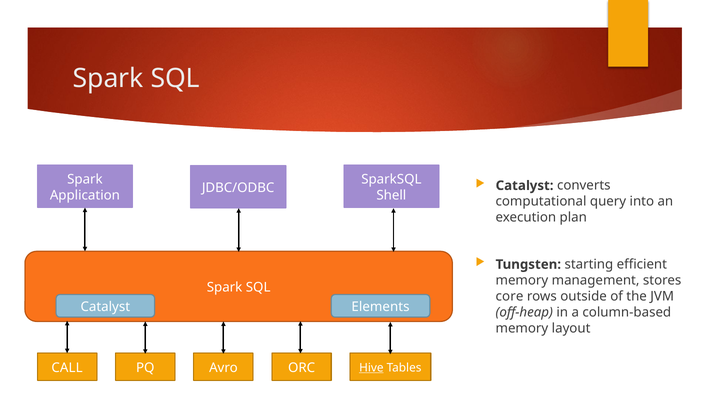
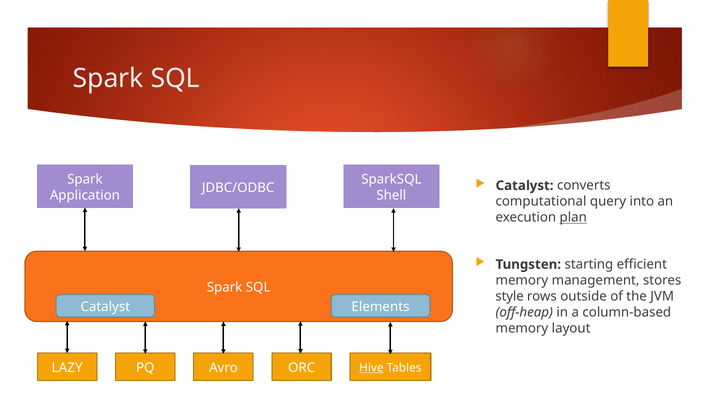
plan underline: none -> present (573, 217)
core: core -> style (510, 296)
CALL: CALL -> LAZY (67, 367)
